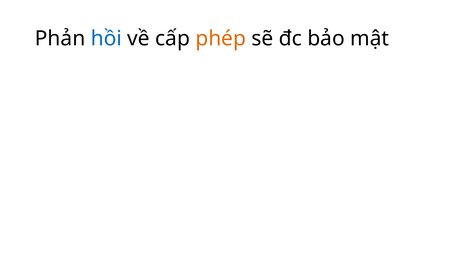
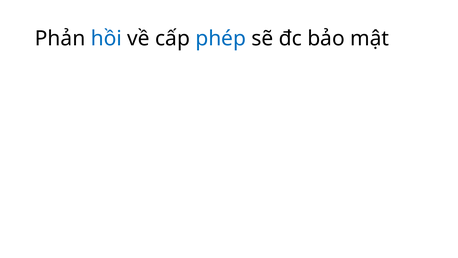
phép colour: orange -> blue (221, 38)
